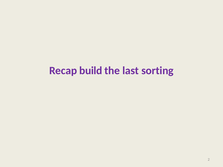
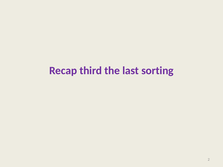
build: build -> third (91, 71)
